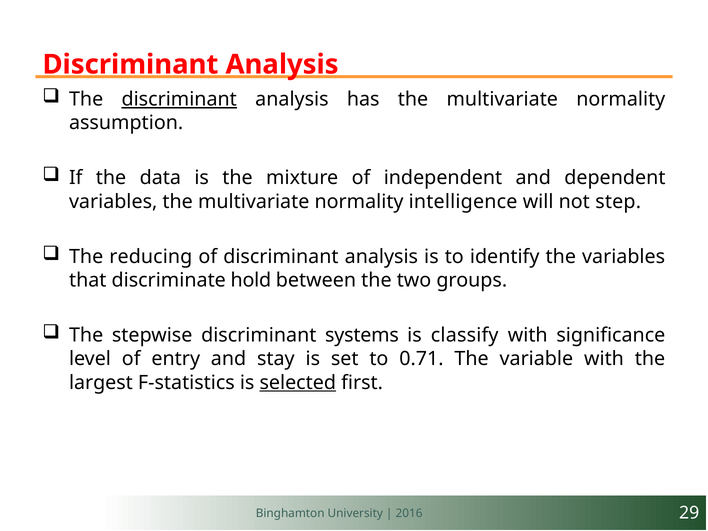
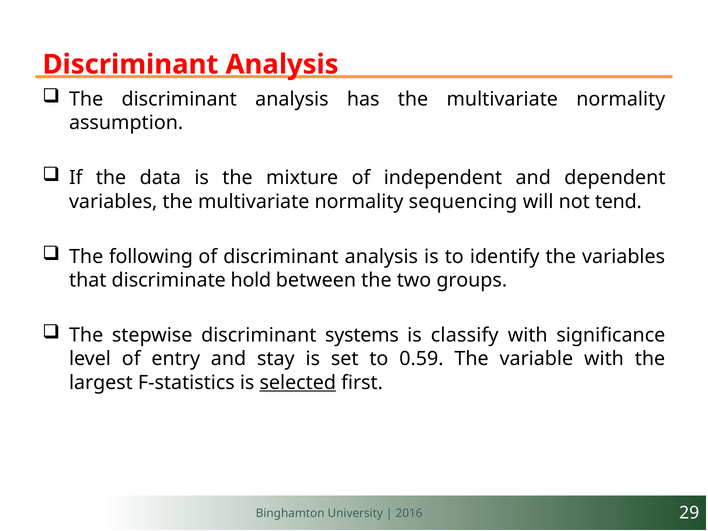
discriminant underline: present -> none (179, 99)
intelligence: intelligence -> sequencing (463, 202)
step: step -> tend (618, 202)
reducing: reducing -> following (151, 257)
0.71: 0.71 -> 0.59 (421, 359)
